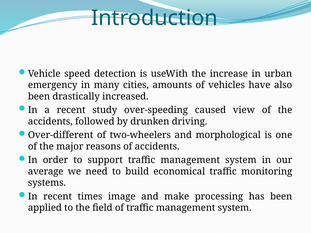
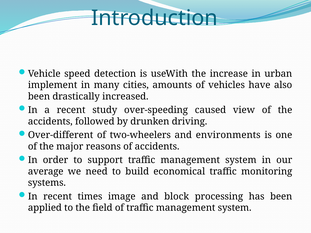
emergency: emergency -> implement (53, 85)
morphological: morphological -> environments (228, 135)
make: make -> block (177, 197)
